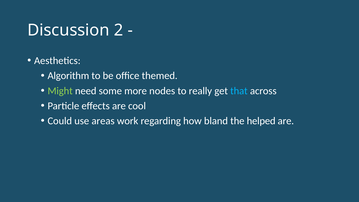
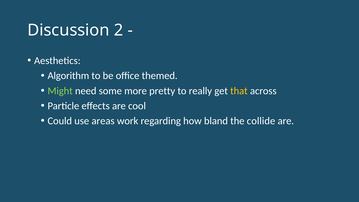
nodes: nodes -> pretty (162, 91)
that colour: light blue -> yellow (239, 91)
helped: helped -> collide (261, 121)
